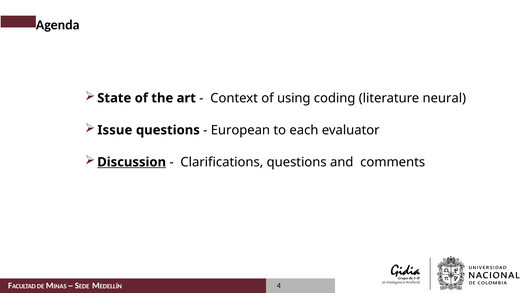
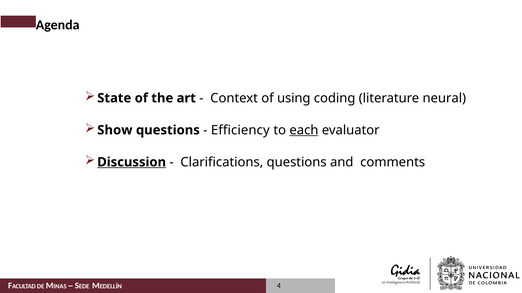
Issue: Issue -> Show (115, 130)
European: European -> Efficiency (240, 130)
each underline: none -> present (304, 130)
